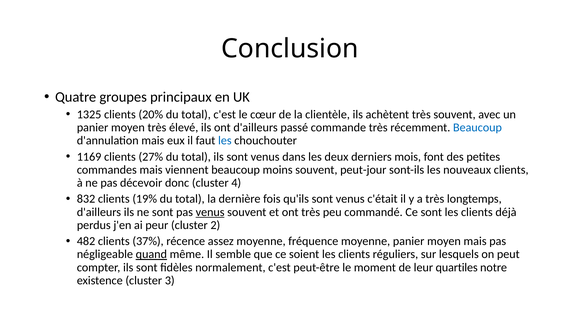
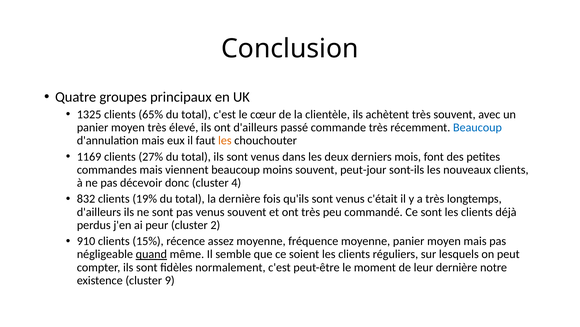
20%: 20% -> 65% (151, 114)
les colour: blue -> orange (225, 140)
venus underline: present -> none (210, 212)
482: 482 -> 910 (86, 241)
37%: 37% -> 15% (148, 241)
leur quartiles: quartiles -> dernière (457, 267)
3: 3 -> 9 (170, 280)
